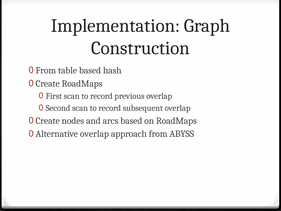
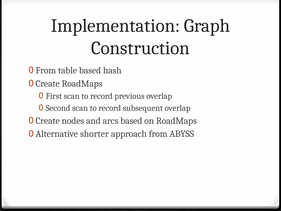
Alternative overlap: overlap -> shorter (94, 134)
